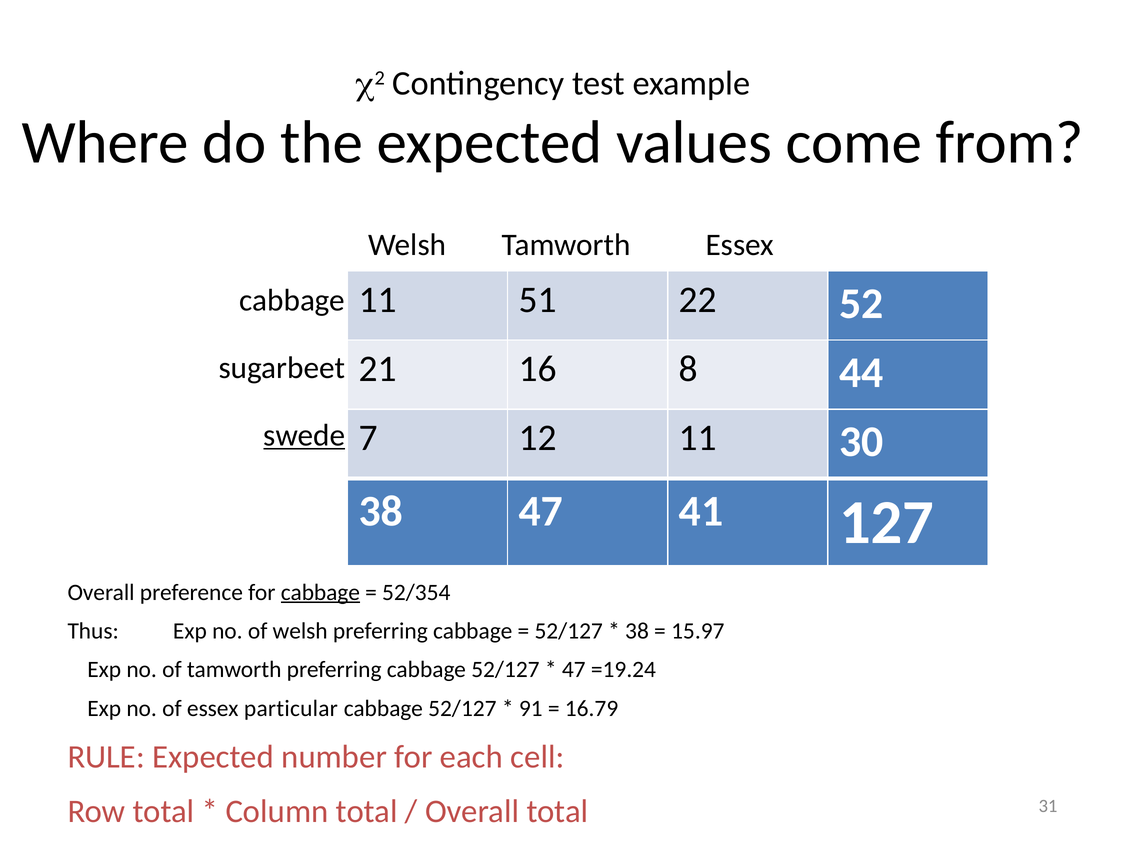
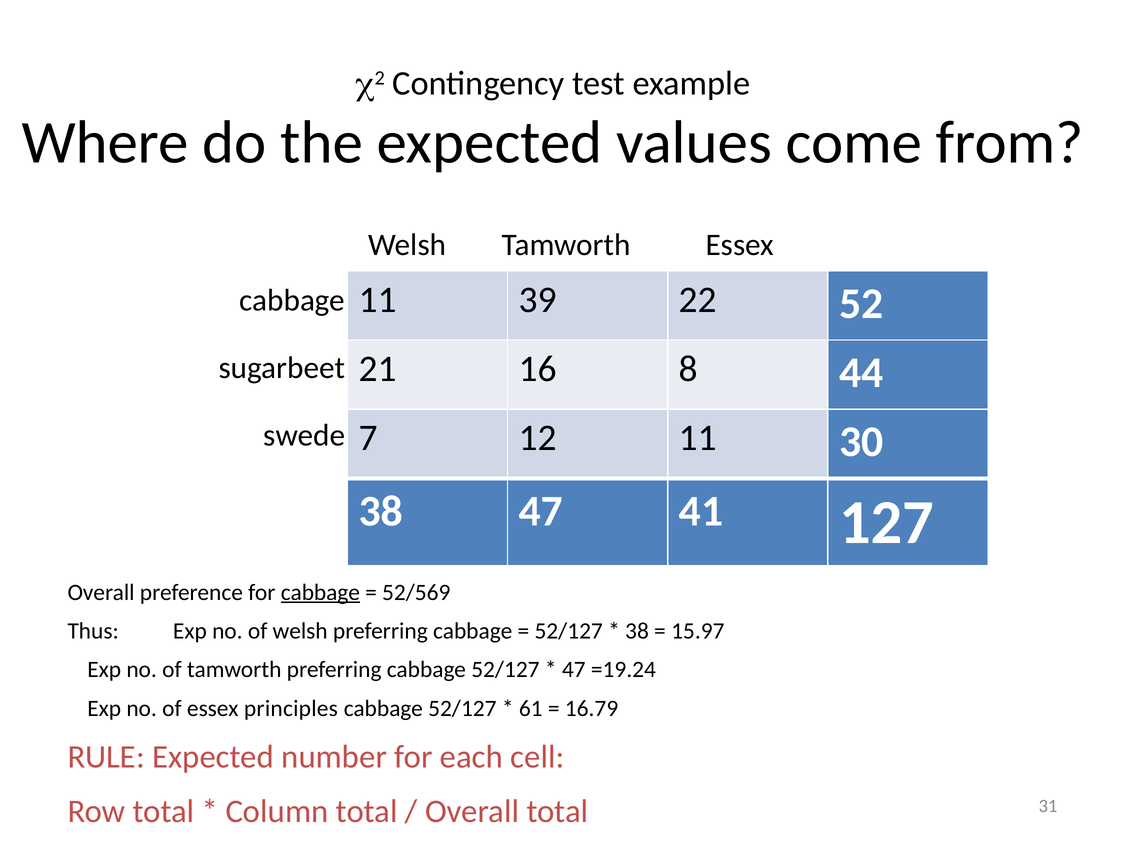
51: 51 -> 39 (538, 300)
swede underline: present -> none (304, 435)
52/354: 52/354 -> 52/569 (416, 592)
particular: particular -> principles (291, 708)
91: 91 -> 61 (531, 708)
